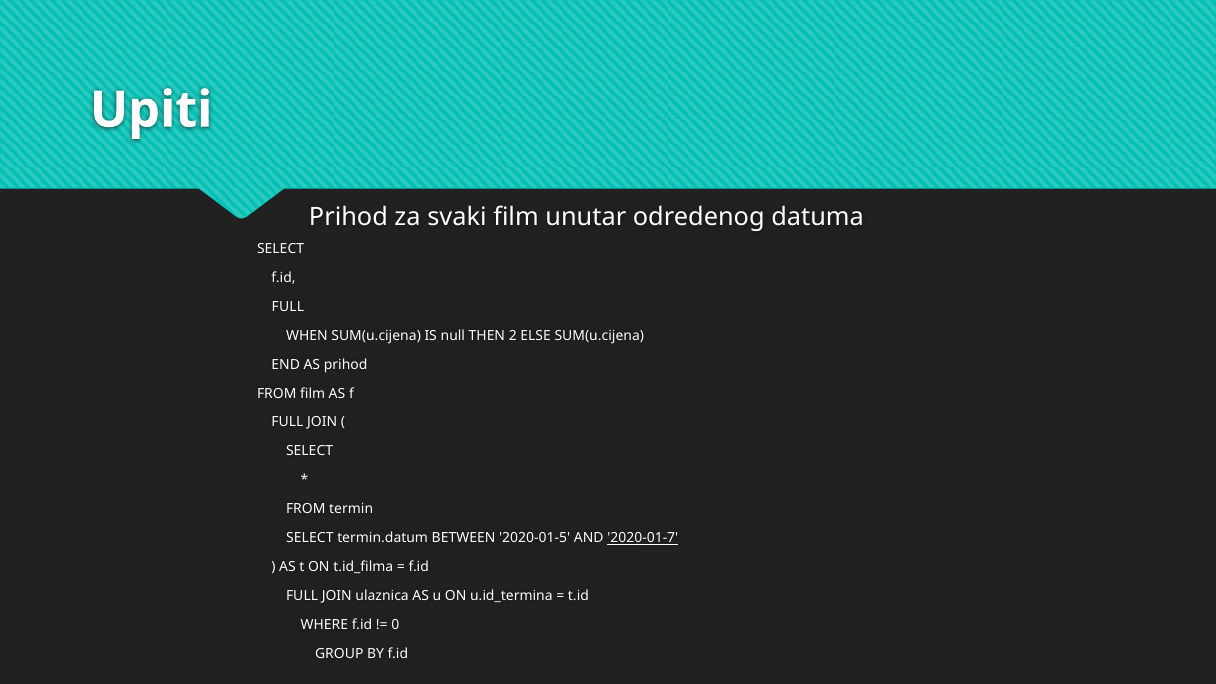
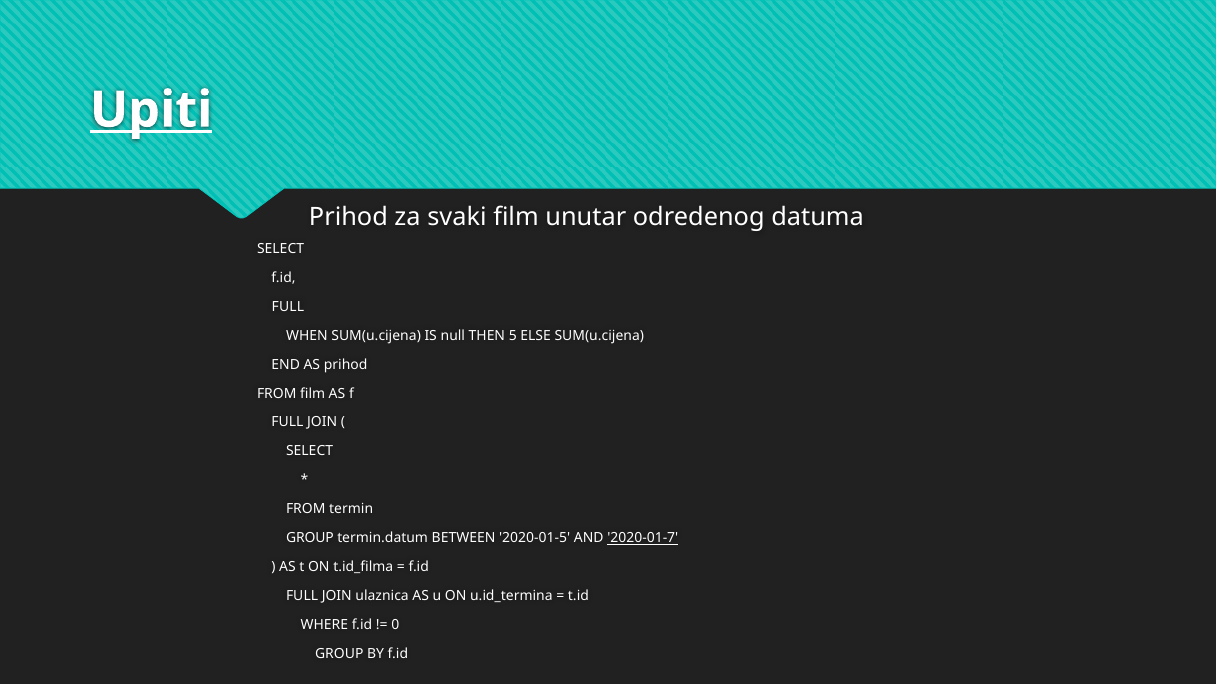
Upiti underline: none -> present (151, 110)
2: 2 -> 5 (513, 336)
SELECT: SELECT -> GROUP (310, 538)
